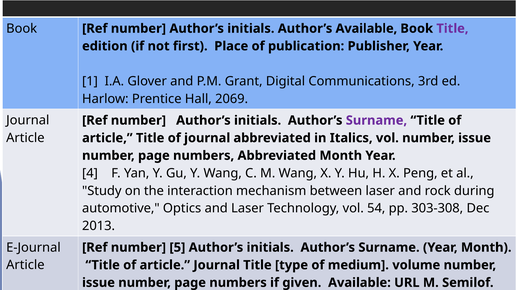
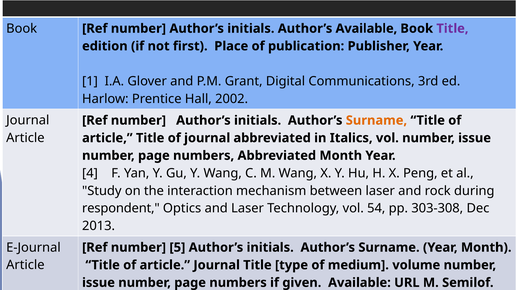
2069: 2069 -> 2002 (232, 99)
Surname colour: purple -> orange (376, 120)
automotive: automotive -> respondent (121, 209)
